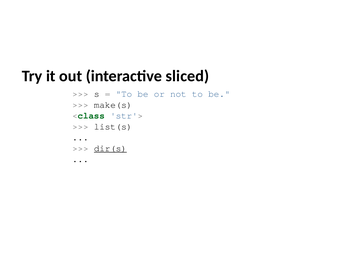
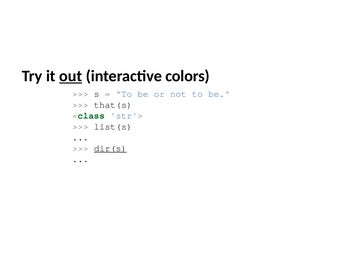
out underline: none -> present (71, 76)
sliced: sliced -> colors (188, 76)
make(s: make(s -> that(s (113, 105)
